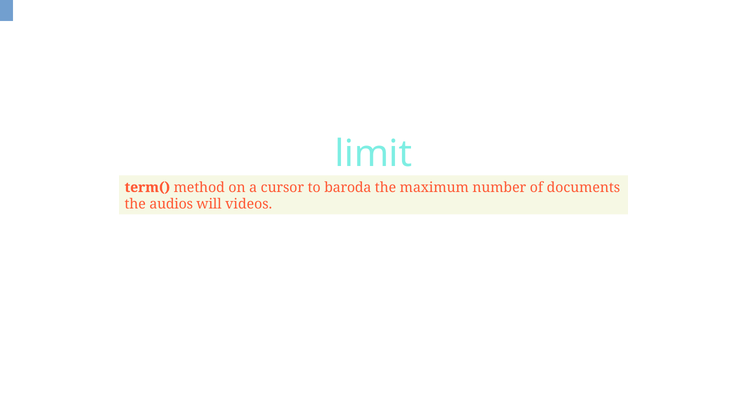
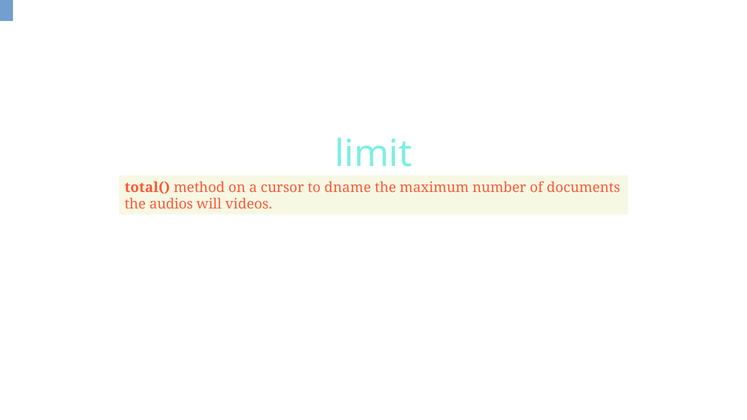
term(: term( -> total( (147, 187)
baroda: baroda -> dname (348, 187)
